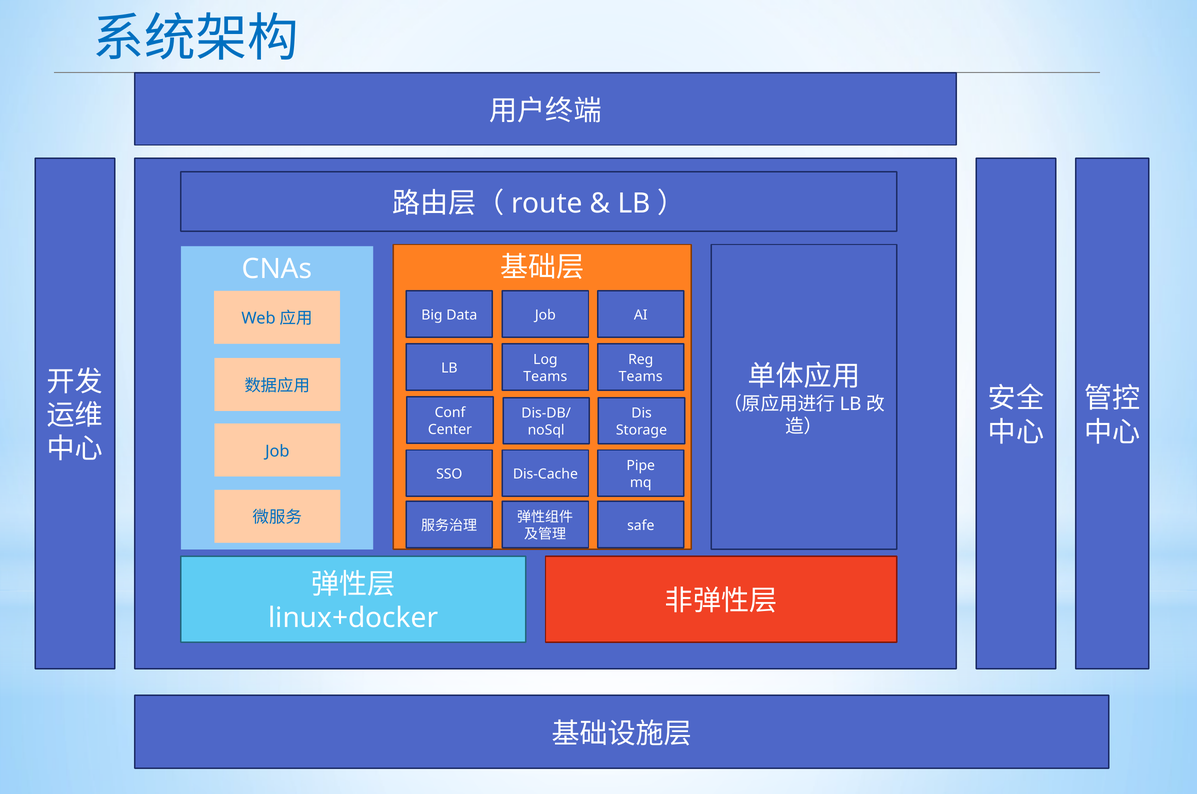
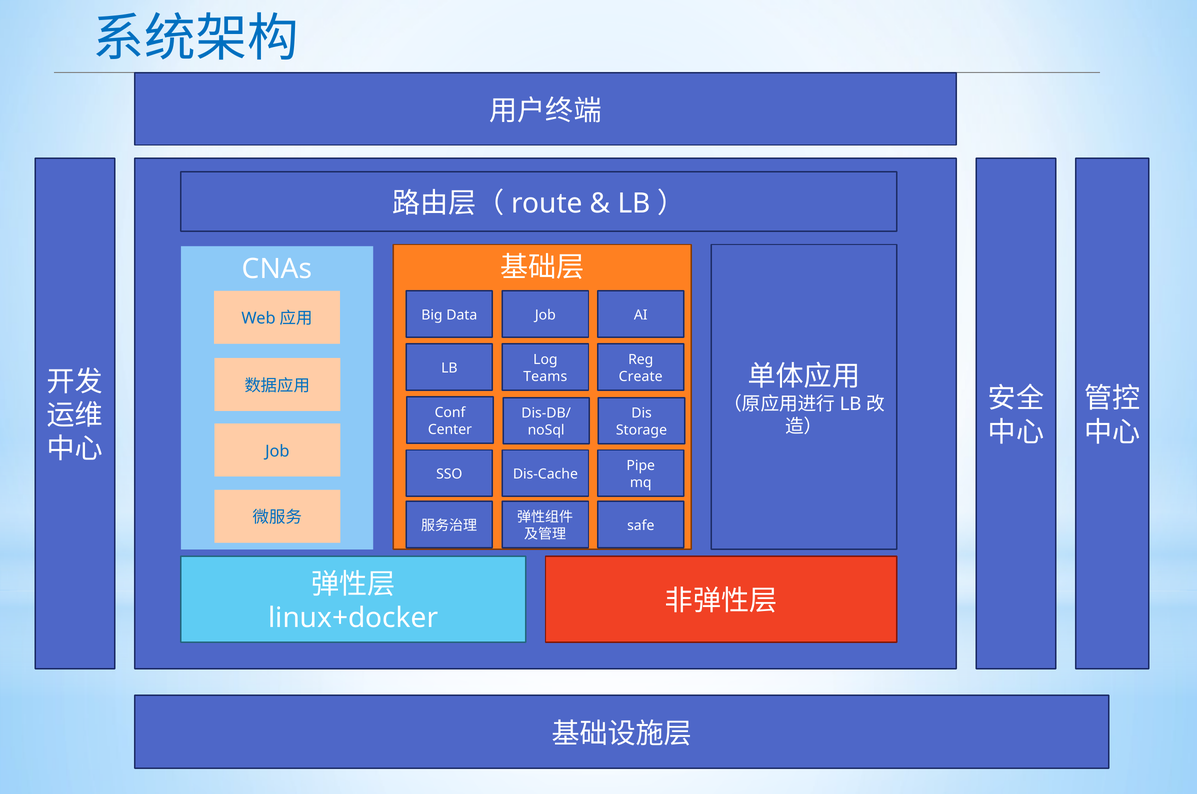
Teams: Teams -> Create (641, 376)
